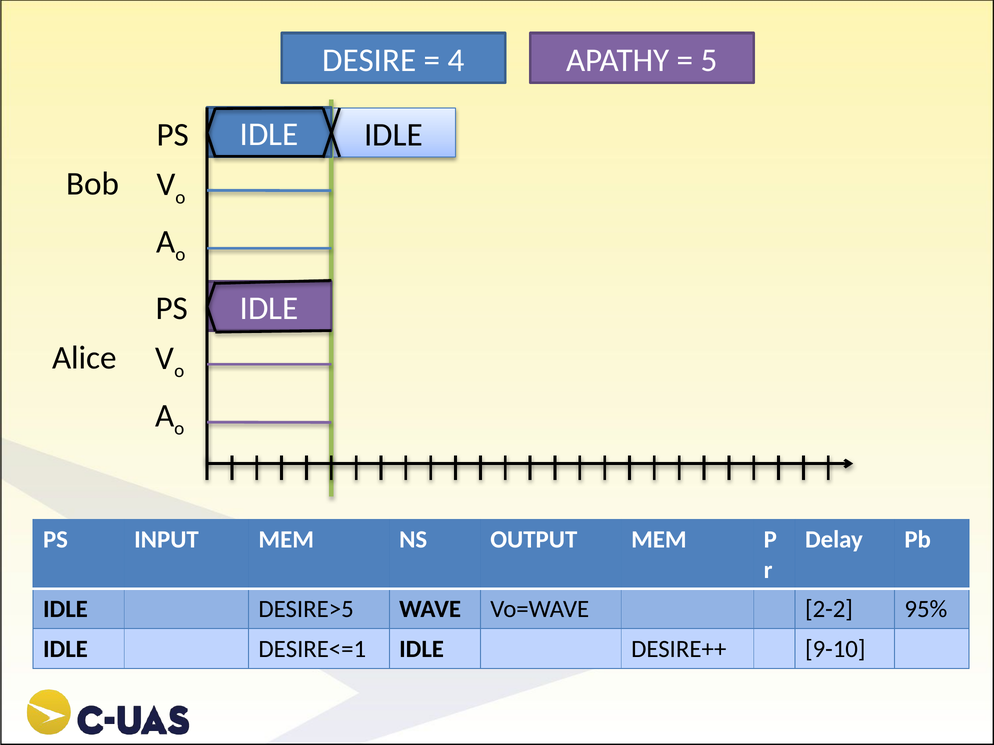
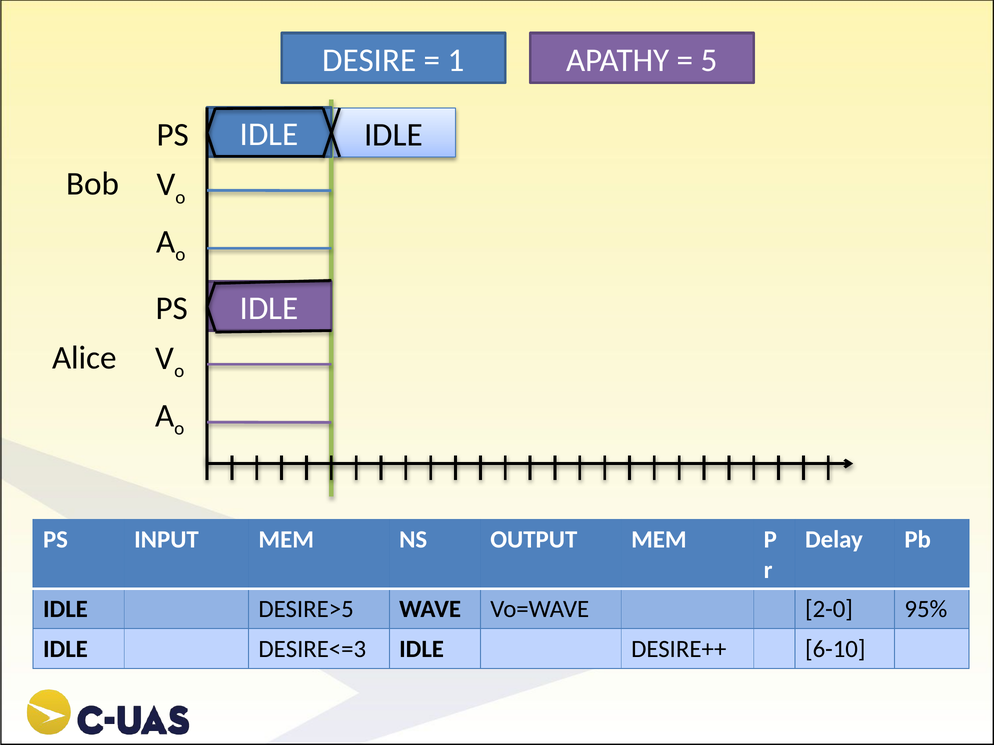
4: 4 -> 1 (456, 60)
2-2: 2-2 -> 2-0 (829, 610)
DESIRE<=1: DESIRE<=1 -> DESIRE<=3 (312, 649)
9-10: 9-10 -> 6-10 (835, 649)
